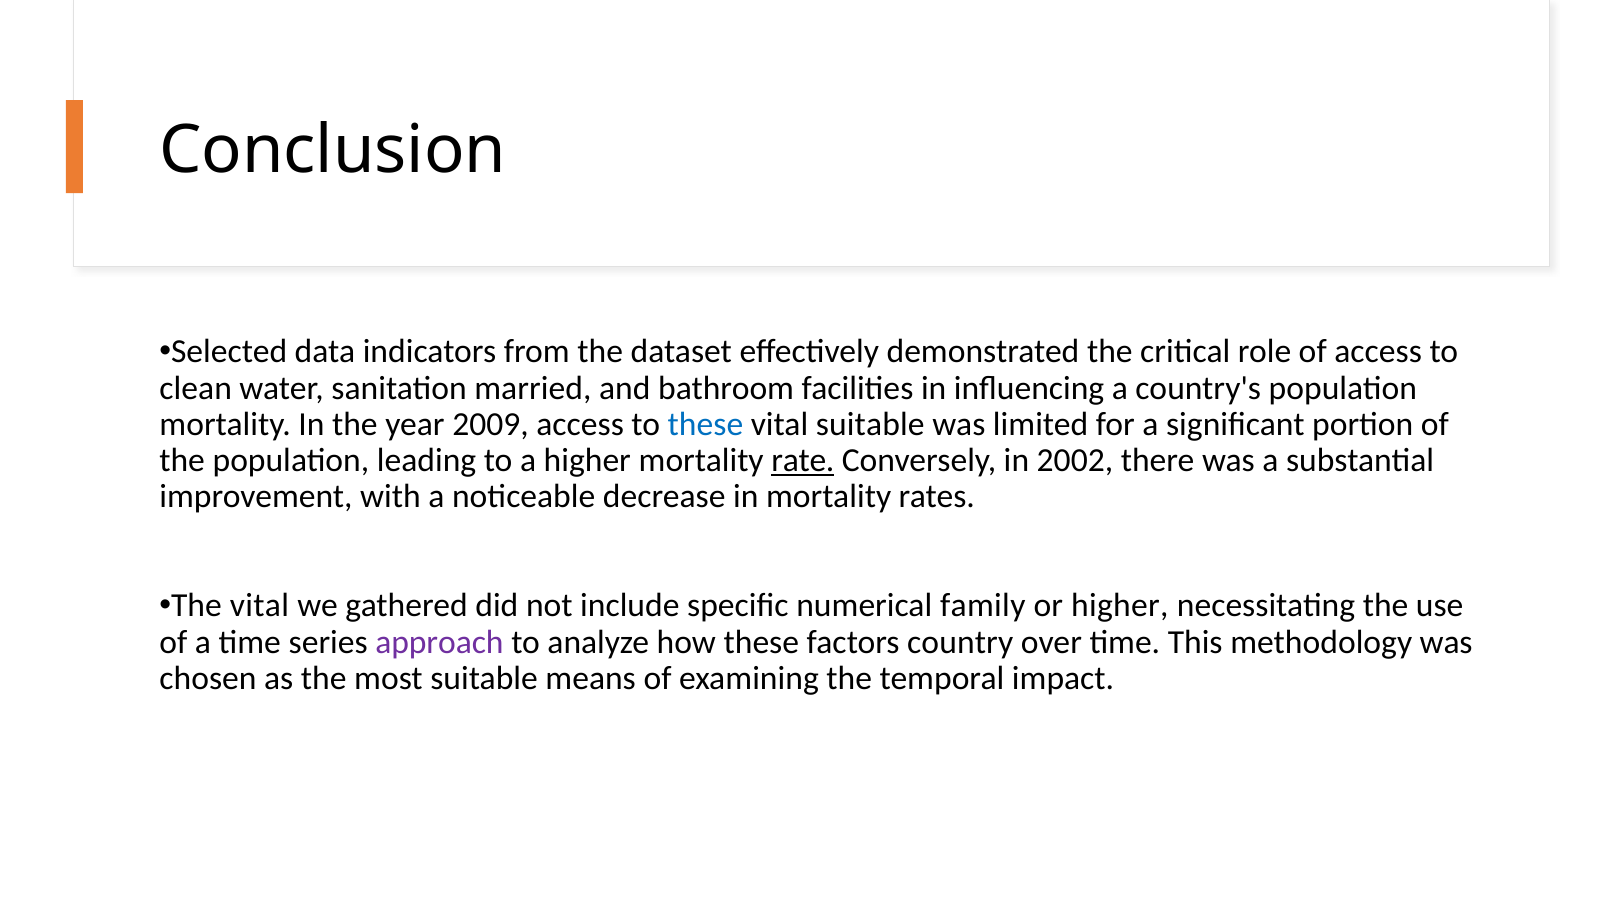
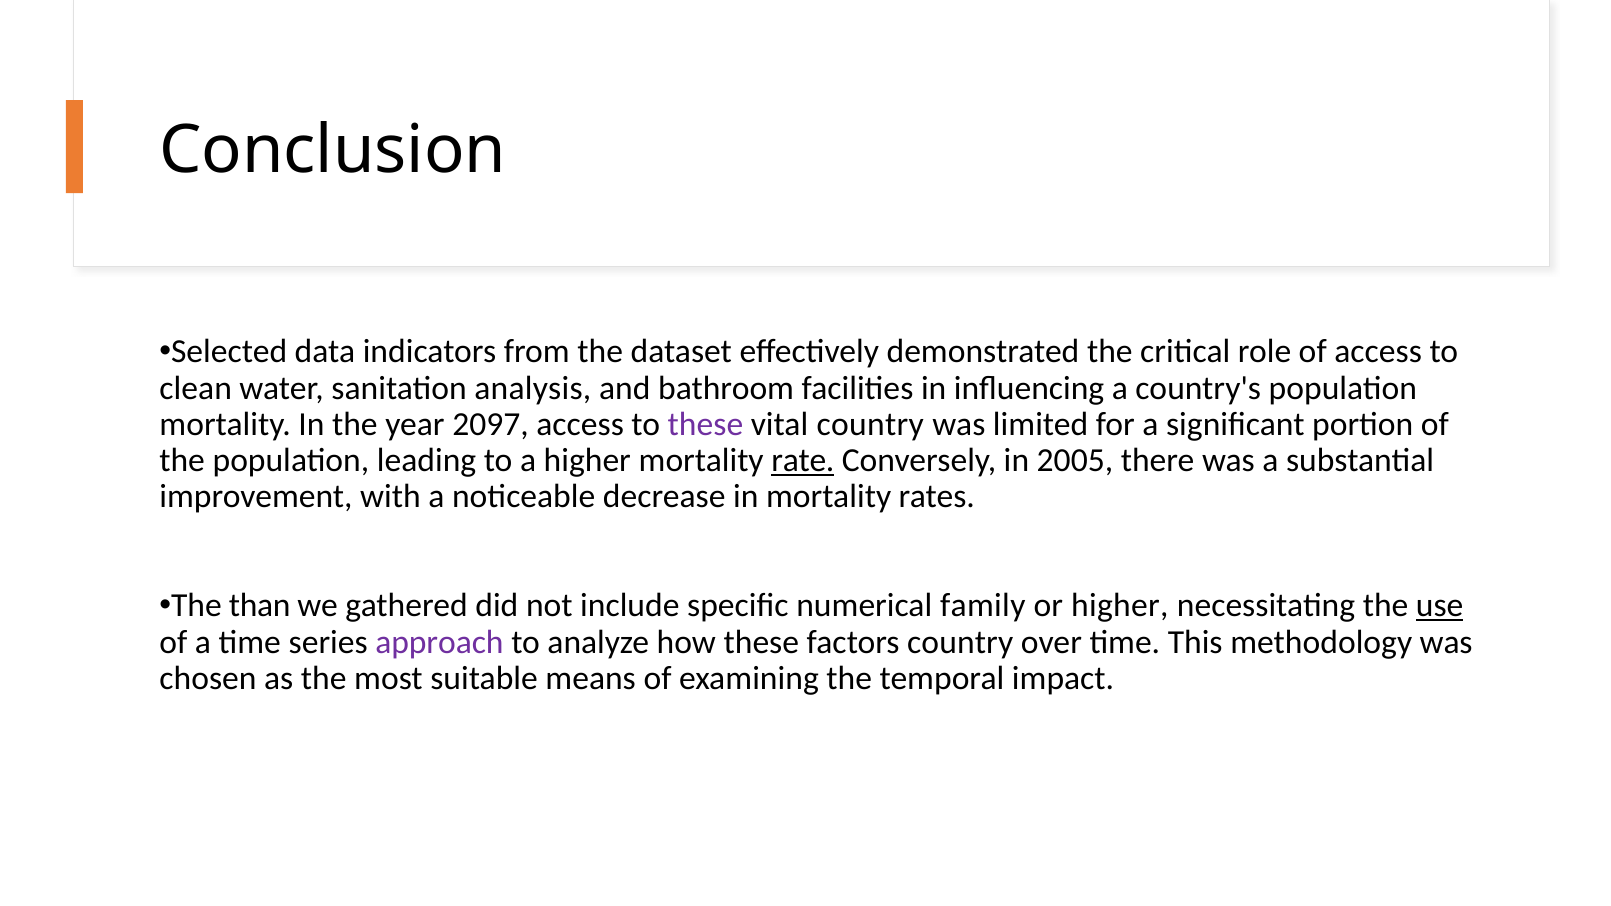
married: married -> analysis (533, 388)
2009: 2009 -> 2097 (490, 424)
these colour: blue -> purple (705, 424)
vital suitable: suitable -> country (870, 424)
2002: 2002 -> 2005 (1075, 461)
The vital: vital -> than (260, 606)
use underline: none -> present (1440, 606)
